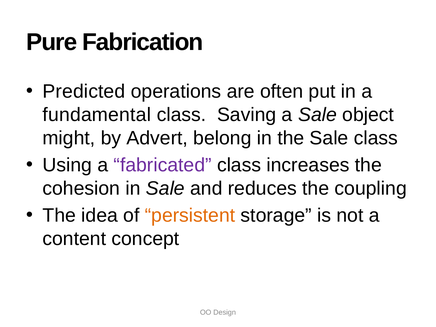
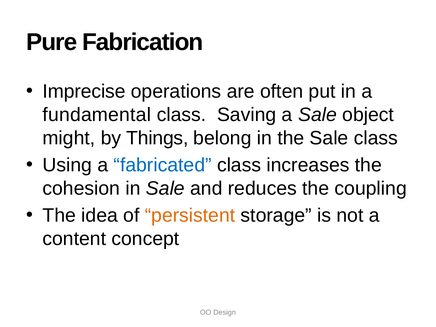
Predicted: Predicted -> Imprecise (84, 91)
Advert: Advert -> Things (157, 138)
fabricated colour: purple -> blue (163, 165)
